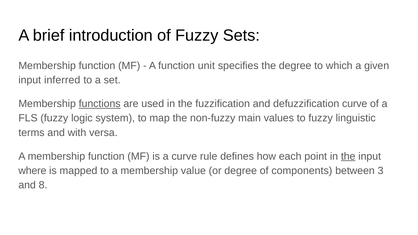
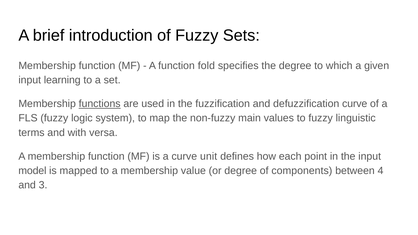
unit: unit -> fold (206, 66)
inferred: inferred -> learning (62, 80)
rule: rule -> unit (209, 156)
the underline: present -> none (348, 156)
where: where -> model (32, 171)
3: 3 -> 4 (381, 171)
8: 8 -> 3 (43, 185)
